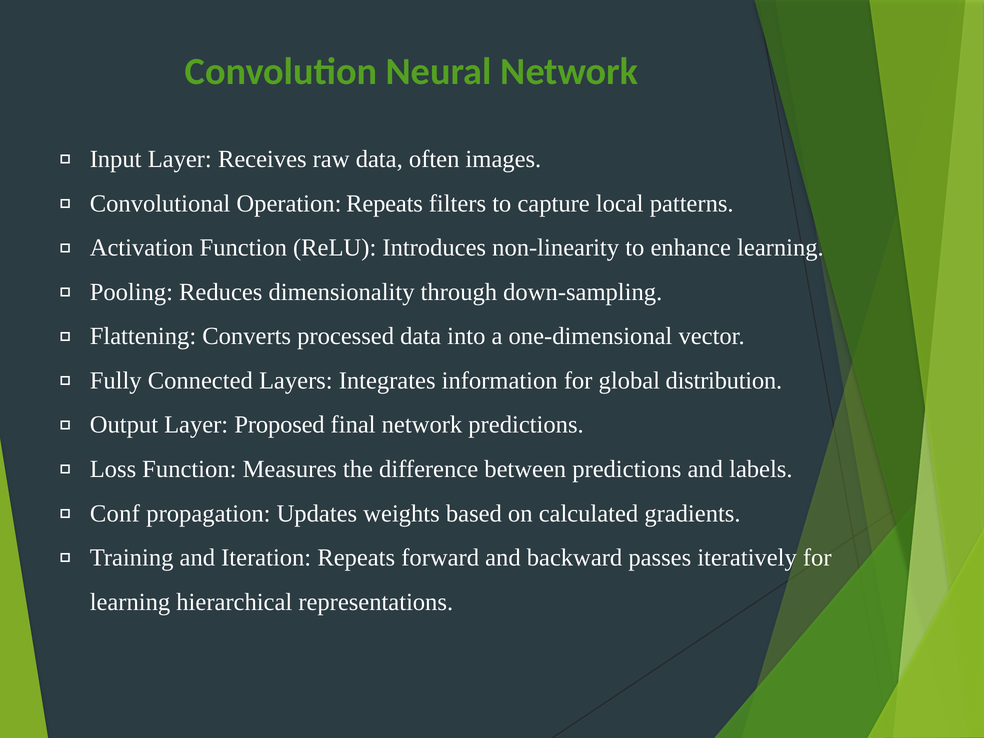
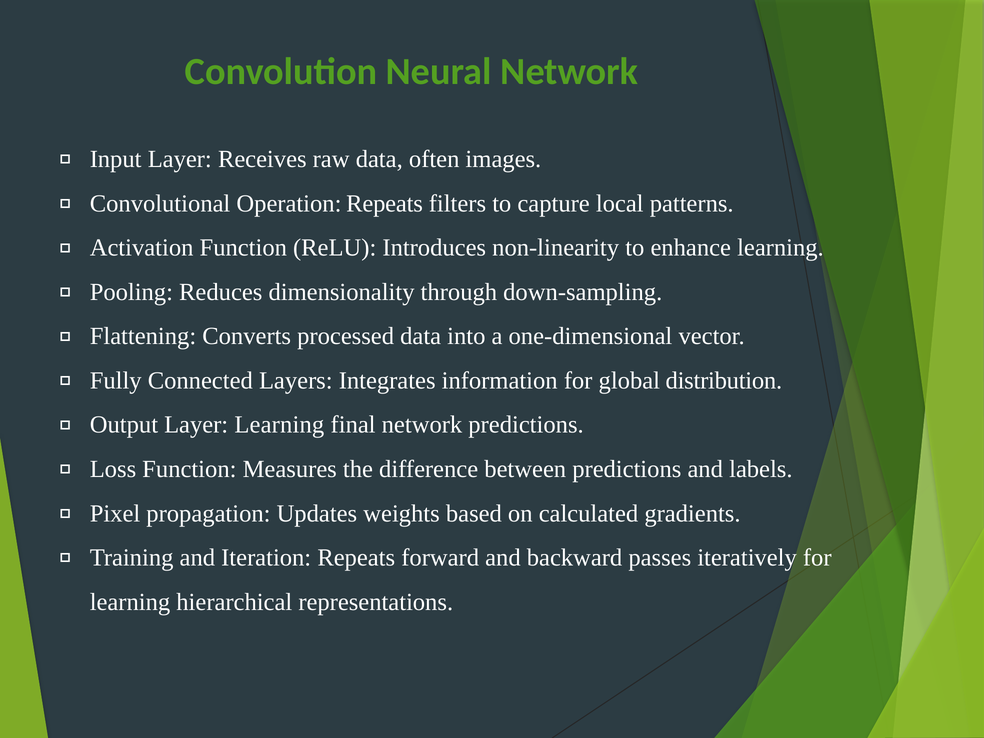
Layer Proposed: Proposed -> Learning (279, 425)
Conf: Conf -> Pixel (115, 513)
